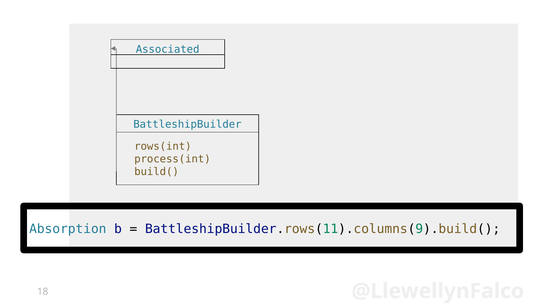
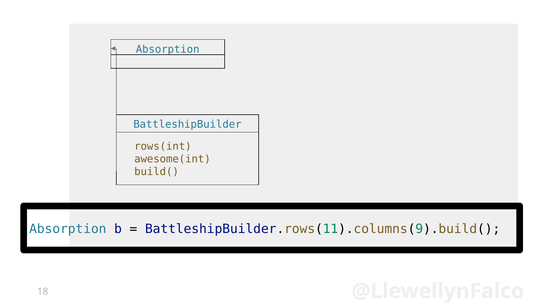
Associated: Associated -> Absorption (168, 49)
process(int: process(int -> awesome(int (172, 159)
